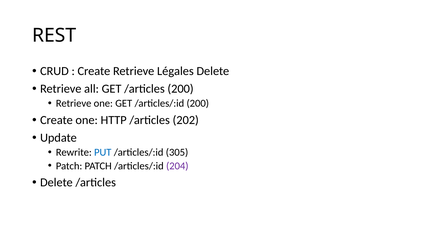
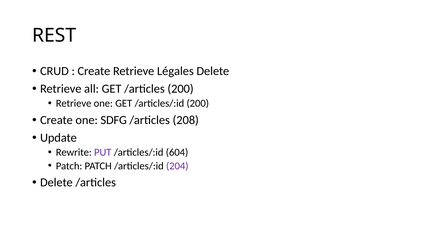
HTTP: HTTP -> SDFG (114, 120)
202: 202 -> 208 (186, 120)
PUT colour: blue -> purple (103, 153)
305: 305 -> 604 (177, 153)
